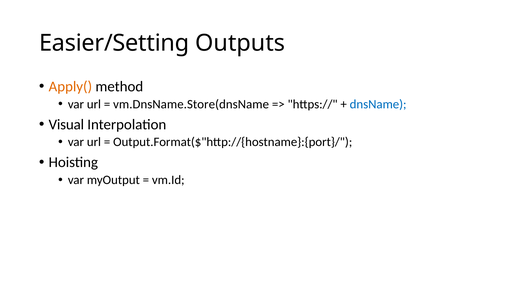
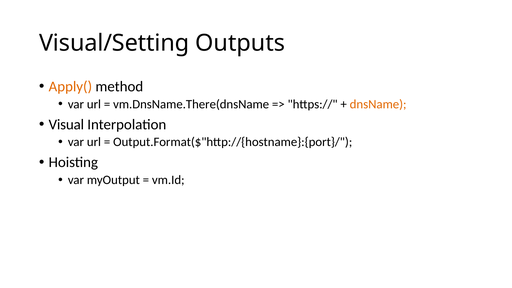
Easier/Setting: Easier/Setting -> Visual/Setting (114, 43)
vm.DnsName.Store(dnsName: vm.DnsName.Store(dnsName -> vm.DnsName.There(dnsName (191, 104)
dnsName colour: blue -> orange (378, 104)
